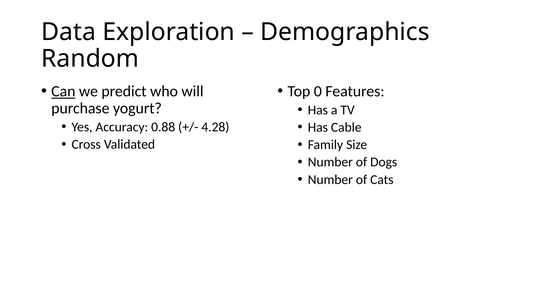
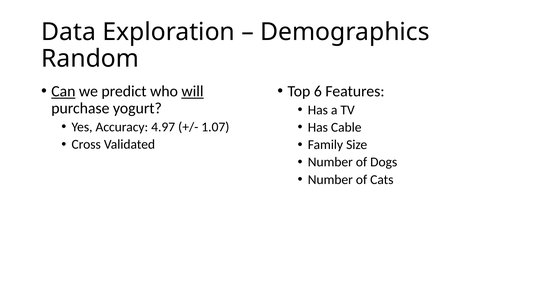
will underline: none -> present (193, 91)
0: 0 -> 6 (318, 91)
0.88: 0.88 -> 4.97 (163, 127)
4.28: 4.28 -> 1.07 (215, 127)
